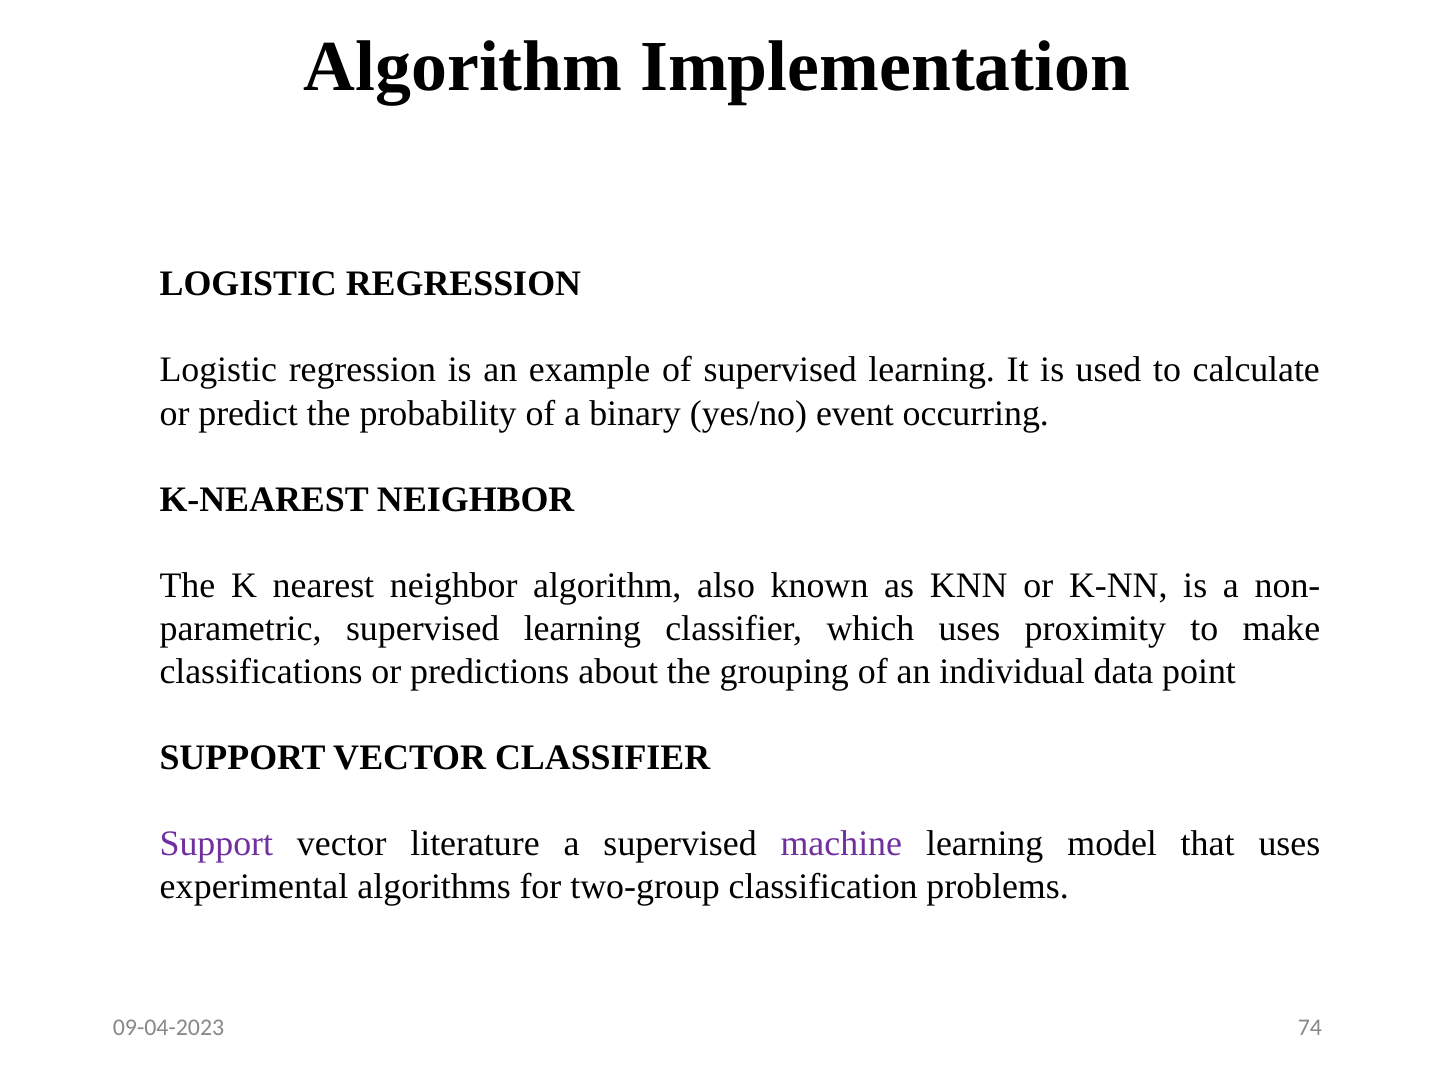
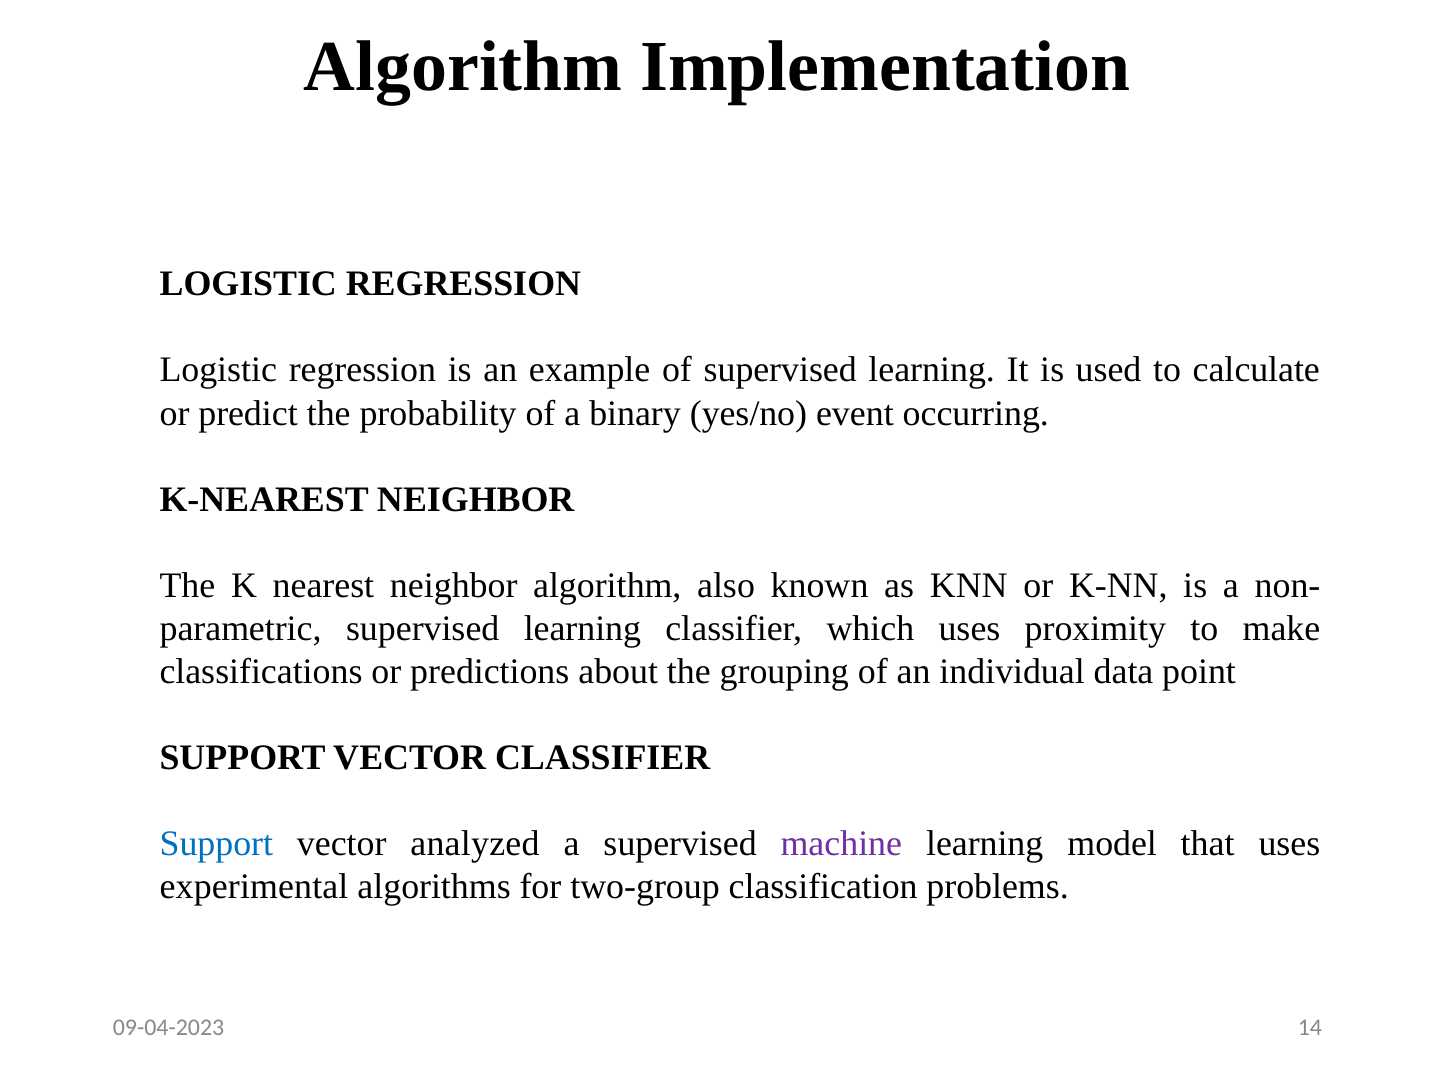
Support colour: purple -> blue (216, 844)
literature: literature -> analyzed (475, 844)
74: 74 -> 14 (1310, 1028)
